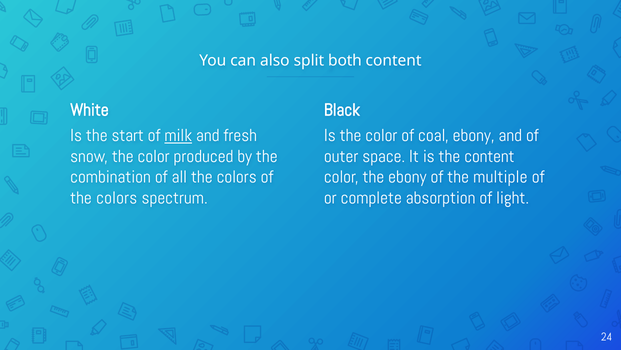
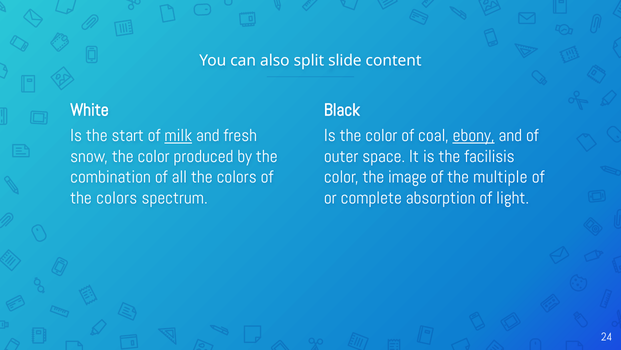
both: both -> slide (345, 61)
ebony underline: none -> present (474, 136)
the content: content -> facilisis (489, 156)
the ebony: ebony -> image (407, 177)
